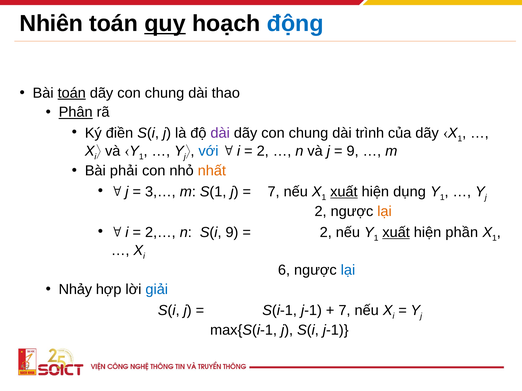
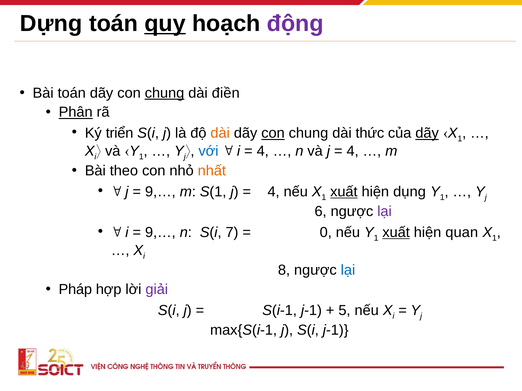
Nhiên: Nhiên -> Dựng (51, 24)
động colour: blue -> purple (295, 24)
toán underline: present -> none (72, 93)
chung underline: none -> present (165, 93)
thao: thao -> điền (226, 93)
điền: điền -> triển (120, 133)
dài colour: purple -> orange (220, 133)
con underline: none -> present (273, 133)
trình: trình -> thức (370, 133)
dãy underline: none -> present (427, 133)
2: 2 -> 4 (263, 151)
9: 9 -> 4 (353, 151)
phải: phải -> theo (124, 171)
3,…: 3,… -> 9,… (160, 192)
7: 7 -> 4 (274, 192)
2: 2 -> 6 (321, 212)
lại colour: orange -> purple (385, 212)
2,…: 2,… -> 9,… (160, 233)
S(i 9: 9 -> 7 (232, 233)
2: 2 -> 0 (326, 233)
phần: phần -> quan (462, 233)
6: 6 -> 8 (284, 270)
Nhảy: Nhảy -> Pháp (75, 290)
giải colour: blue -> purple (157, 290)
7: 7 -> 5 (344, 311)
